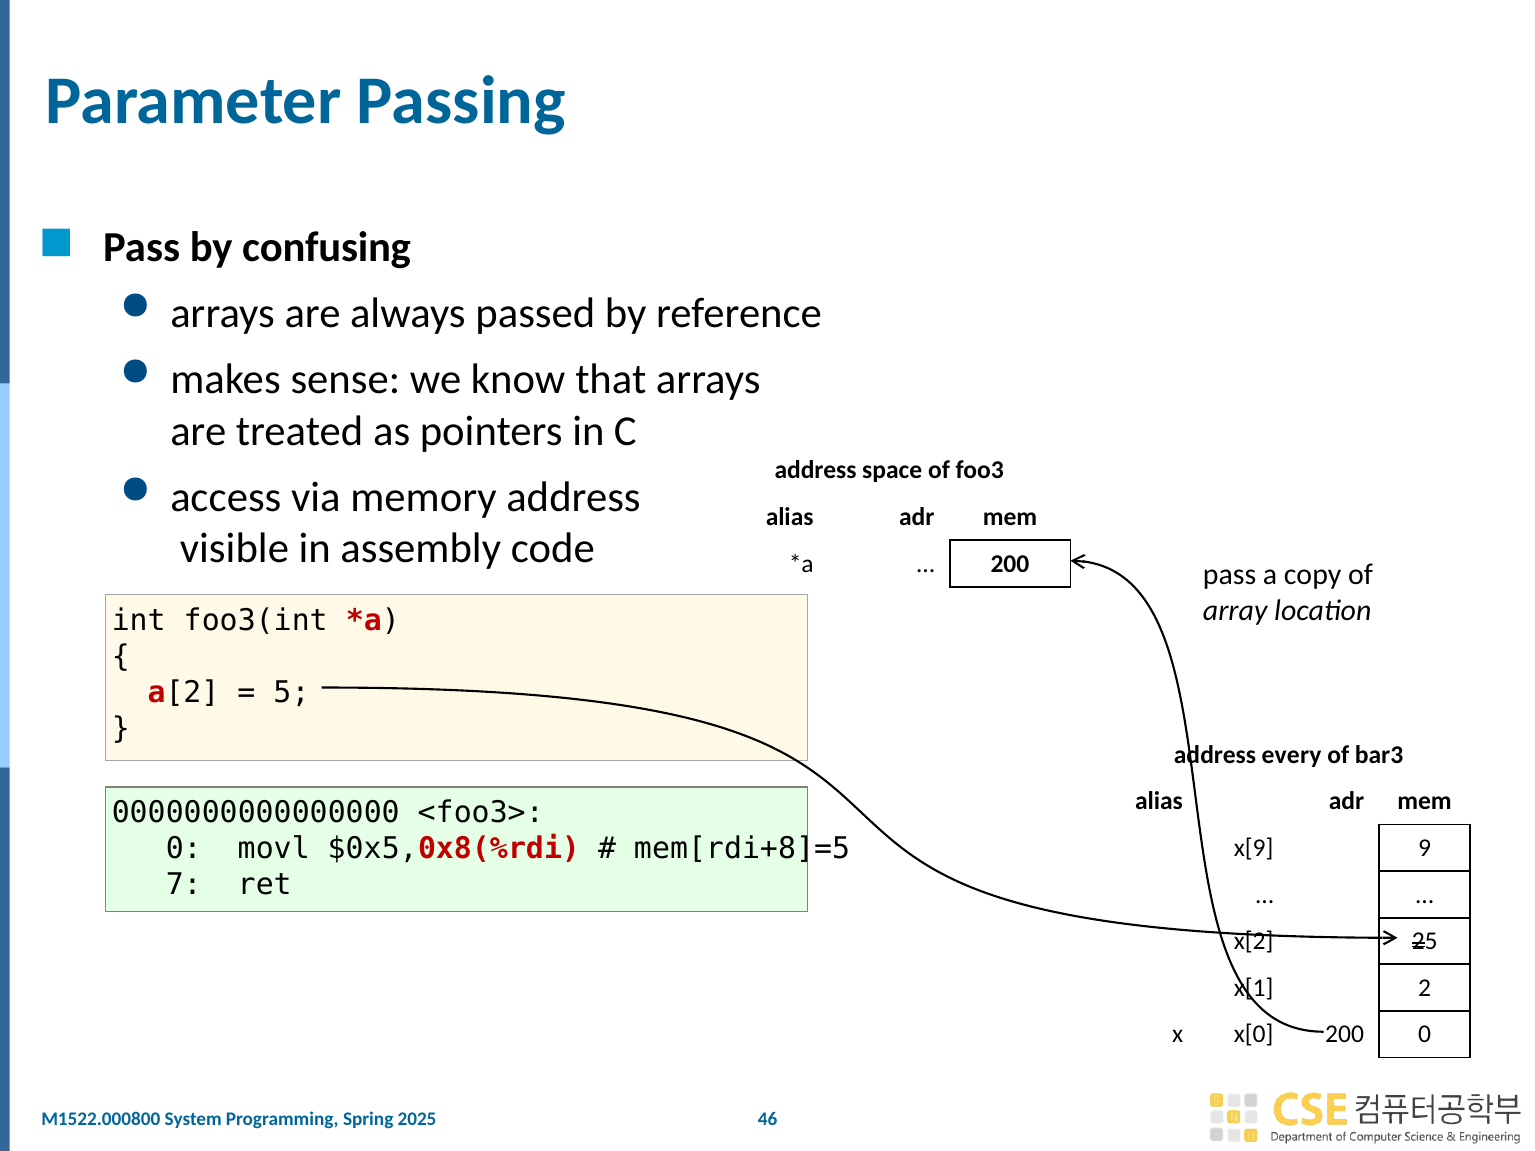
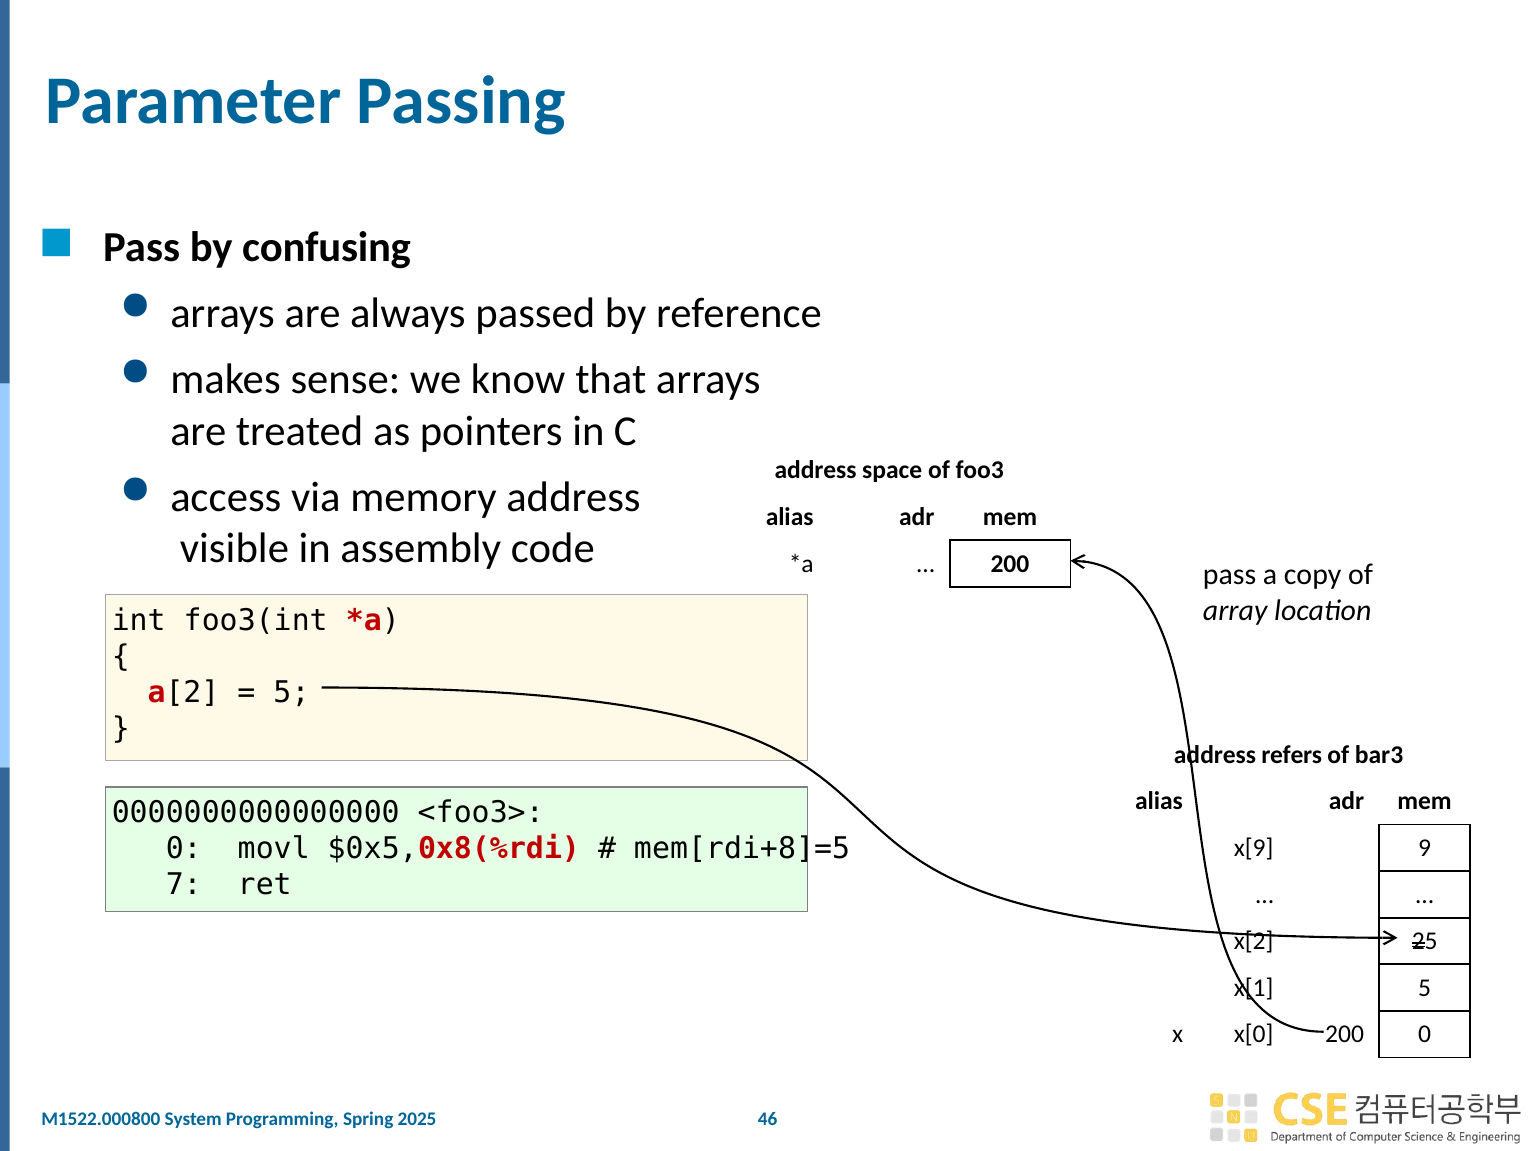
every: every -> refers (1292, 755)
x[1 2: 2 -> 5 (1425, 988)
